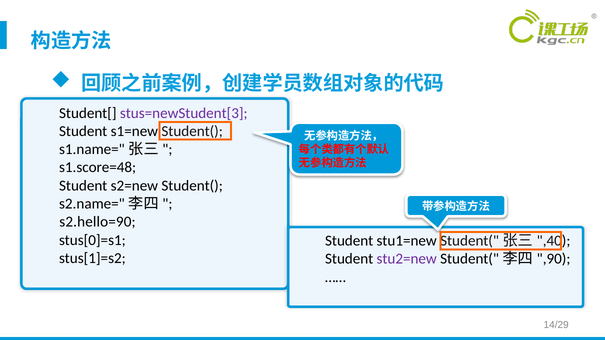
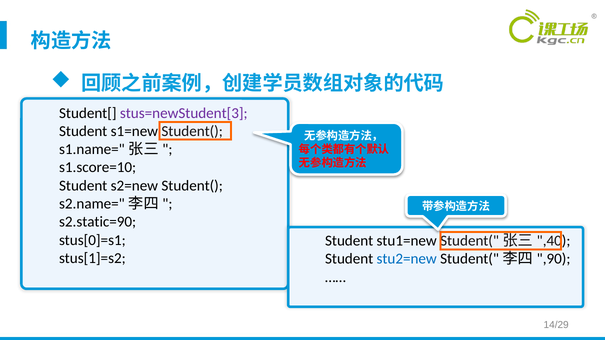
s1.score=48: s1.score=48 -> s1.score=10 (98, 168)
s2.hello=90: s2.hello=90 -> s2.static=90 (98, 222)
stu2=new colour: purple -> blue (407, 259)
